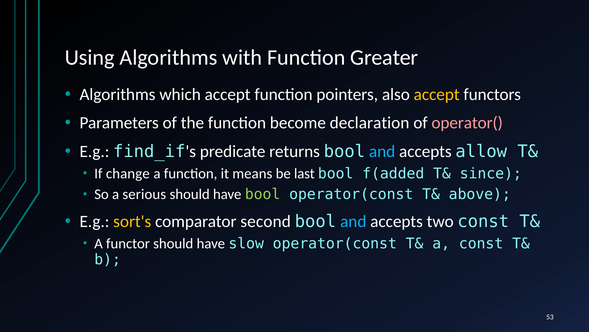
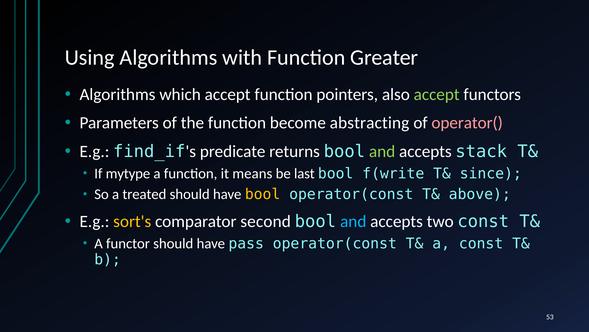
accept colour: yellow -> light green (437, 94)
declaration: declaration -> abstracting (370, 123)
and colour: light blue -> light green (382, 151)
allow: allow -> stack (481, 151)
change: change -> mytype (128, 173)
f(added: f(added -> f(write (393, 173)
serious: serious -> treated (144, 194)
bool colour: light green -> yellow (263, 194)
slow: slow -> pass (246, 243)
